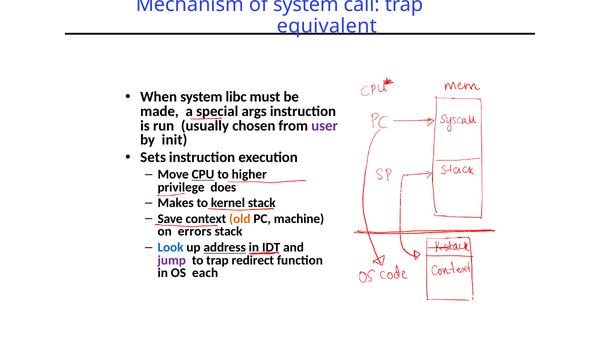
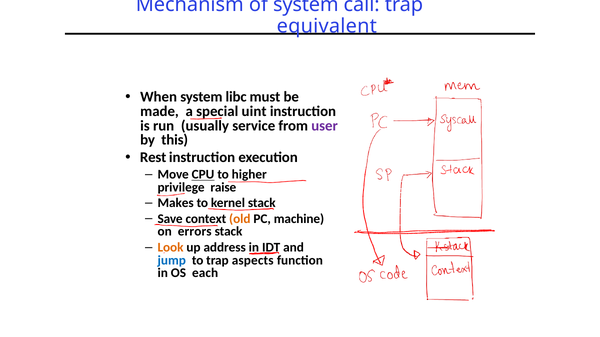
args: args -> uint (254, 112)
chosen: chosen -> service (254, 126)
init: init -> this (175, 140)
Sets: Sets -> Rest (153, 158)
does: does -> raise (223, 187)
Look colour: blue -> orange (171, 248)
address underline: present -> none (225, 248)
jump colour: purple -> blue (172, 261)
redirect: redirect -> aspects (253, 261)
